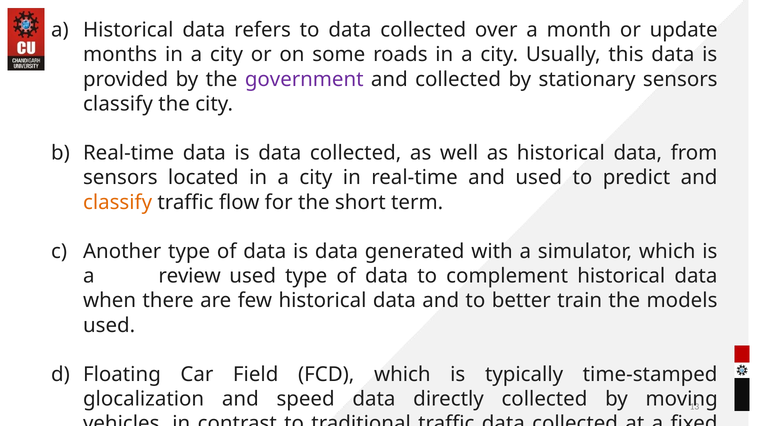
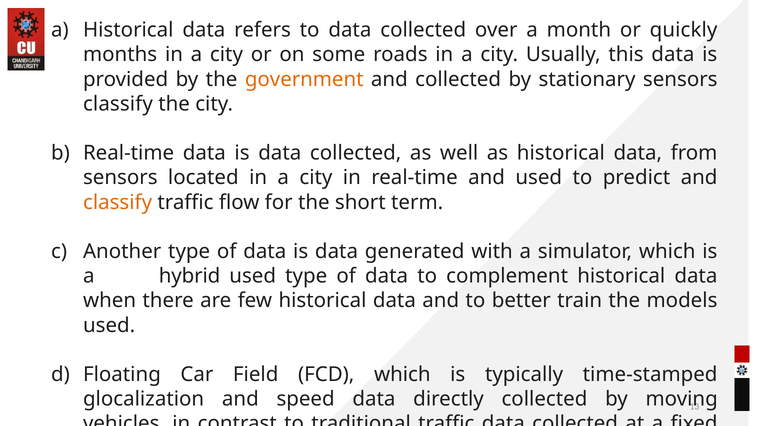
update: update -> quickly (684, 30)
government colour: purple -> orange (304, 79)
review: review -> hybrid (190, 276)
